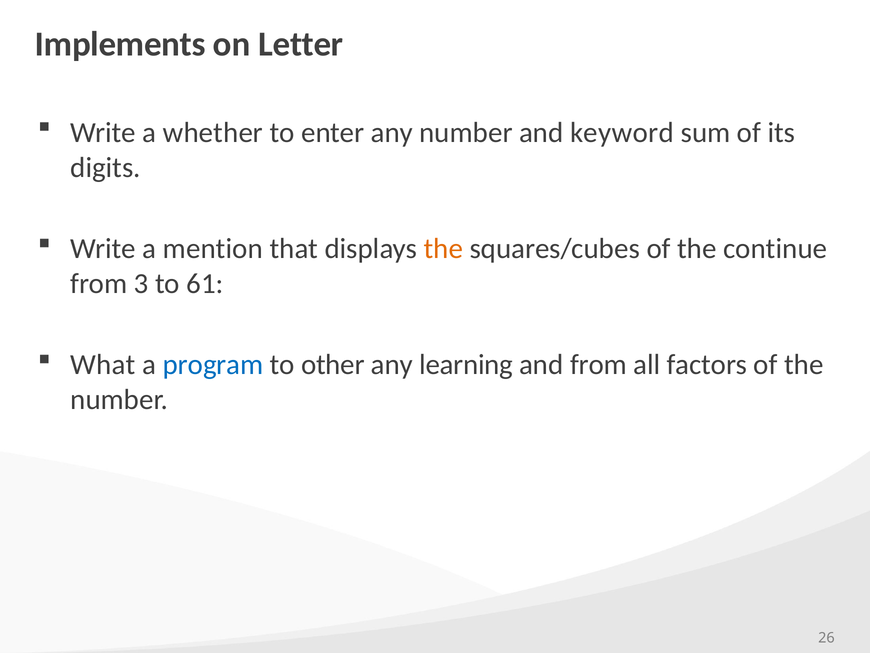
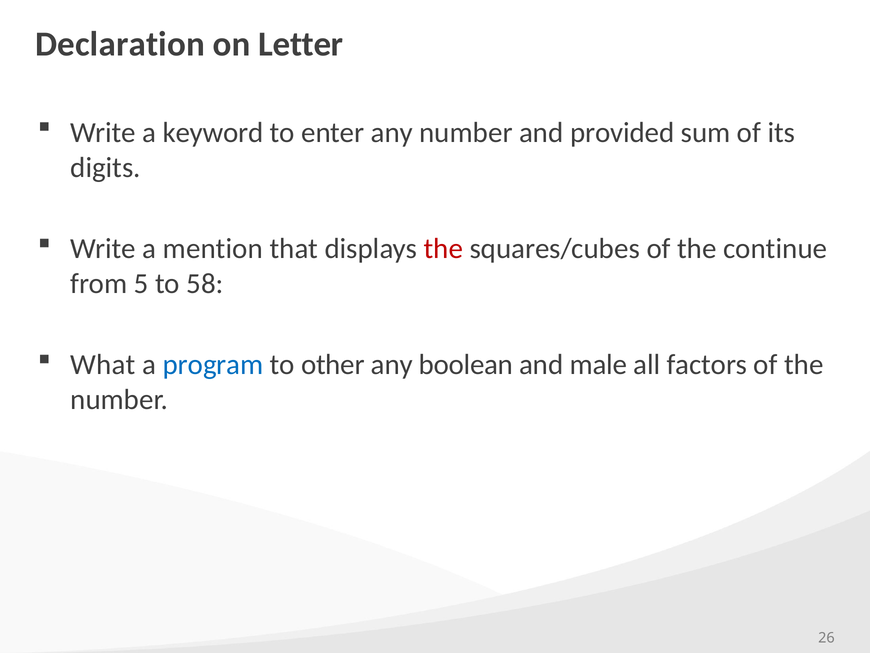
Implements: Implements -> Declaration (120, 44)
whether: whether -> keyword (213, 133)
keyword: keyword -> provided (622, 133)
the colour: orange -> red (443, 249)
3: 3 -> 5 (141, 283)
61: 61 -> 58 (205, 283)
learning: learning -> boolean (466, 364)
and from: from -> male (598, 364)
